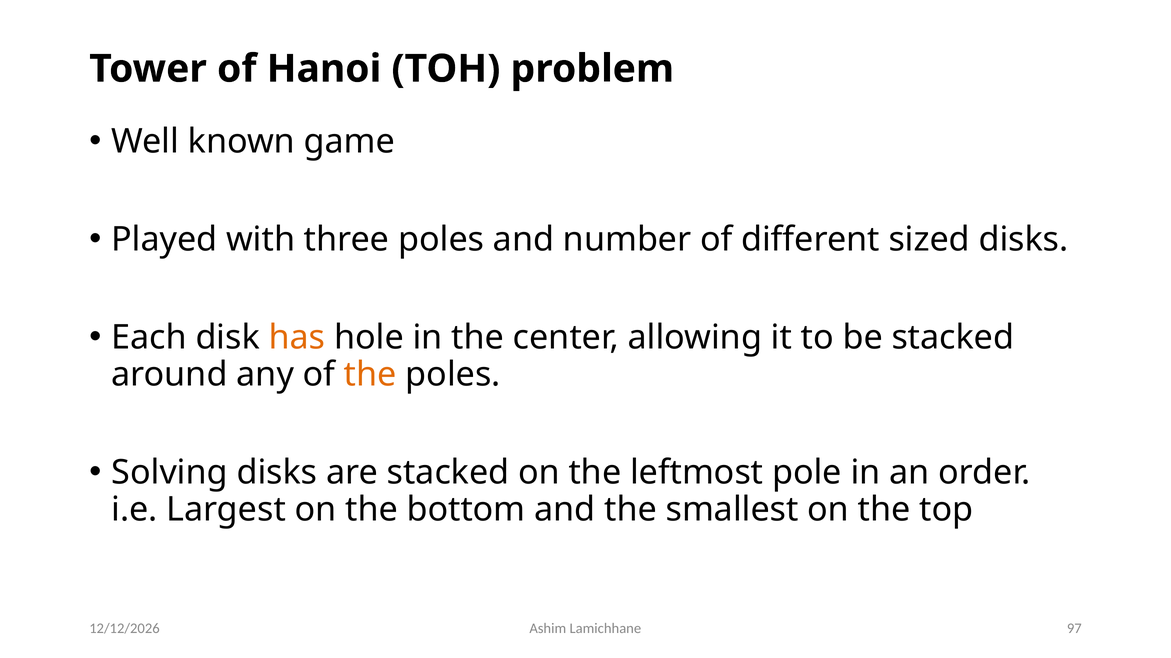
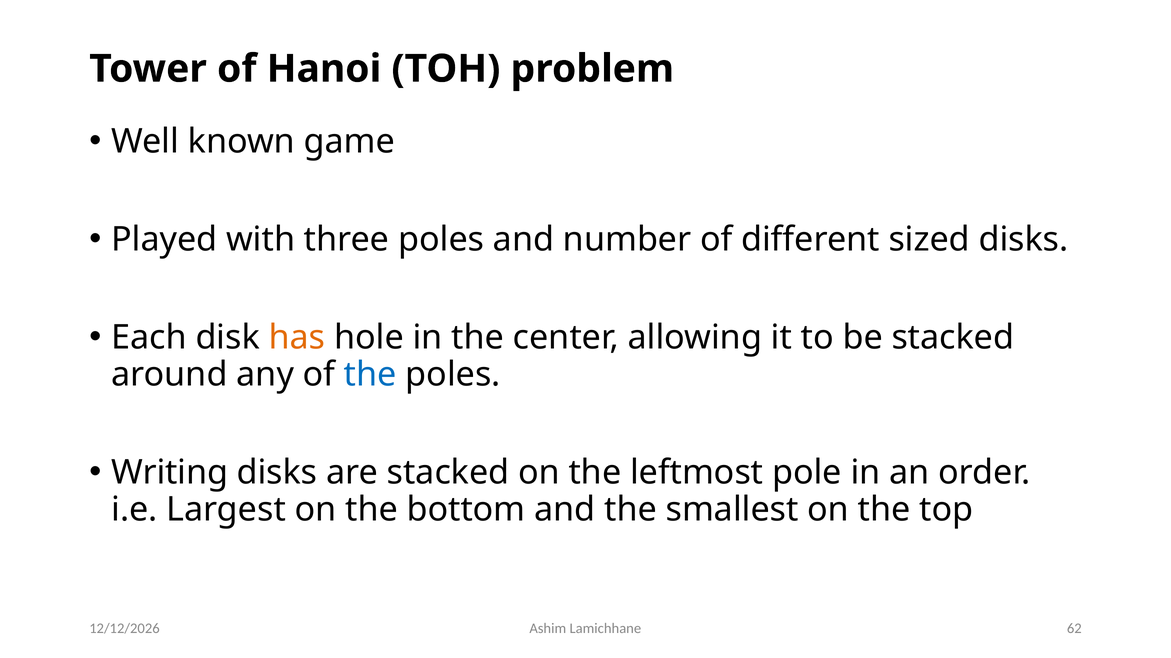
the colour: orange -> blue (370, 375)
Solving: Solving -> Writing (170, 473)
97: 97 -> 62 (1074, 629)
